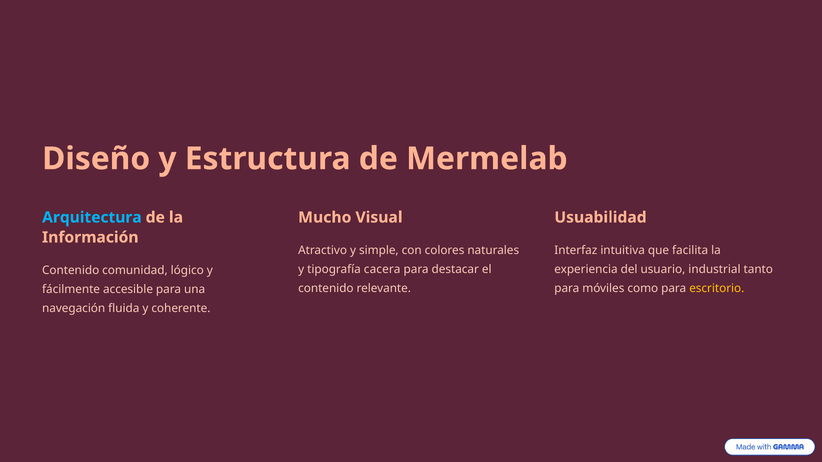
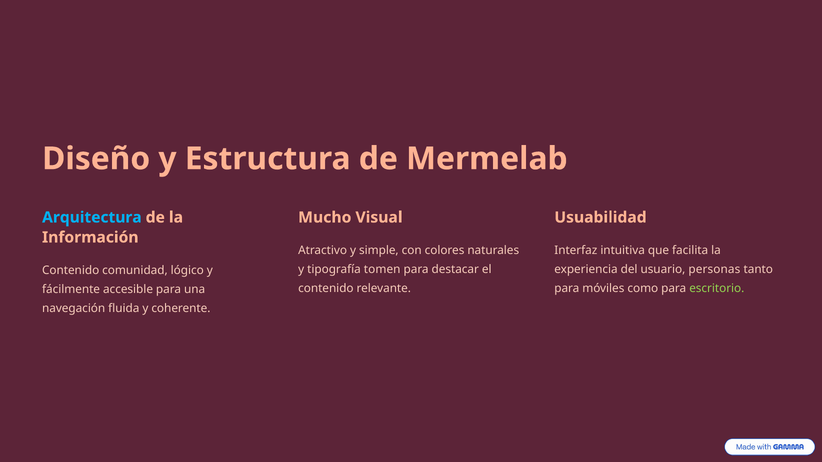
cacera: cacera -> tomen (382, 270)
industrial: industrial -> personas (714, 270)
escritorio colour: yellow -> light green (717, 289)
